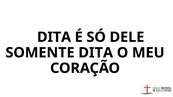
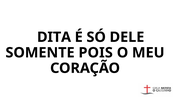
SOMENTE DITA: DITA -> POIS (96, 53)
